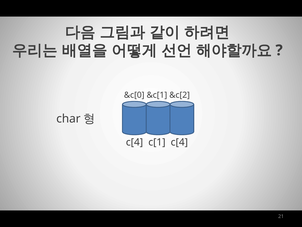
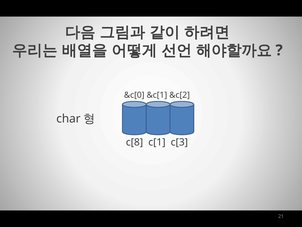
c[4: c[4 -> c[8 (134, 142)
c[1 c[4: c[4 -> c[3 (179, 142)
